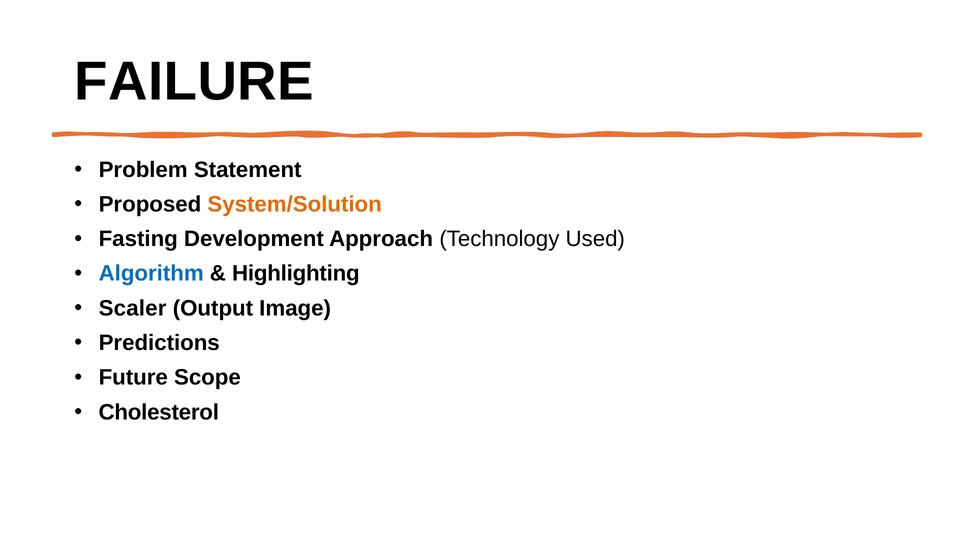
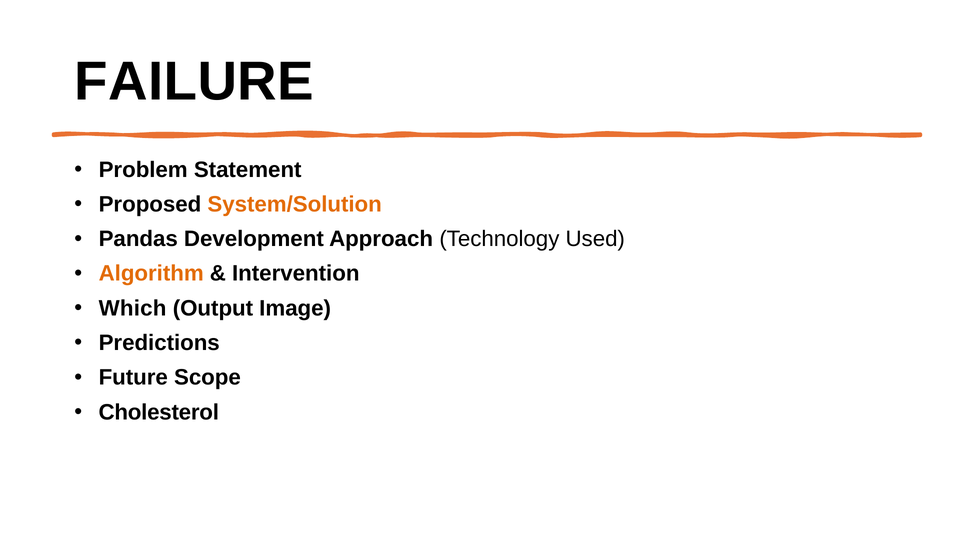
Fasting: Fasting -> Pandas (138, 239)
Algorithm colour: blue -> orange (151, 274)
Highlighting: Highlighting -> Intervention (296, 274)
Scaler: Scaler -> Which (133, 308)
